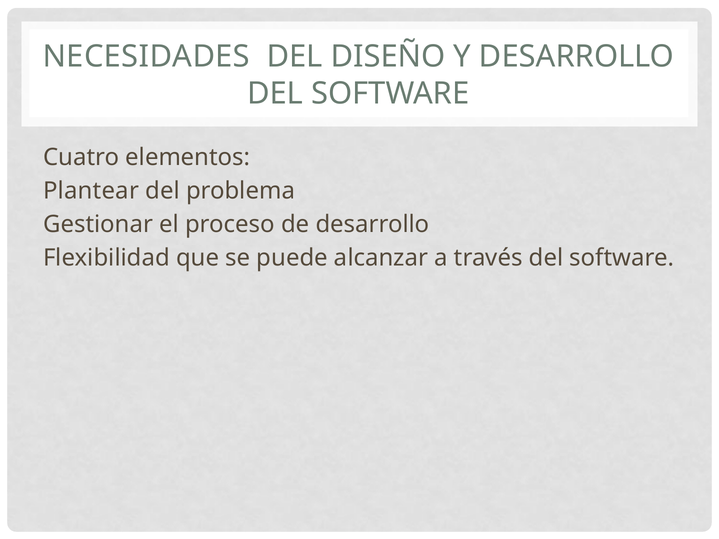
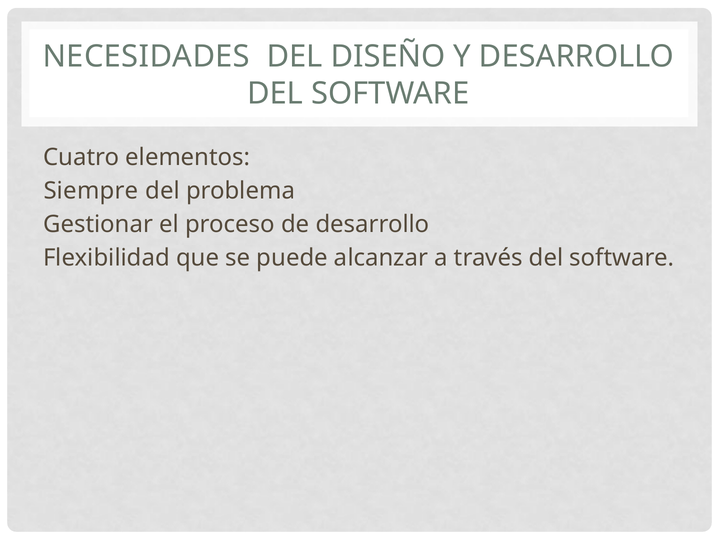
Plantear: Plantear -> Siempre (91, 191)
